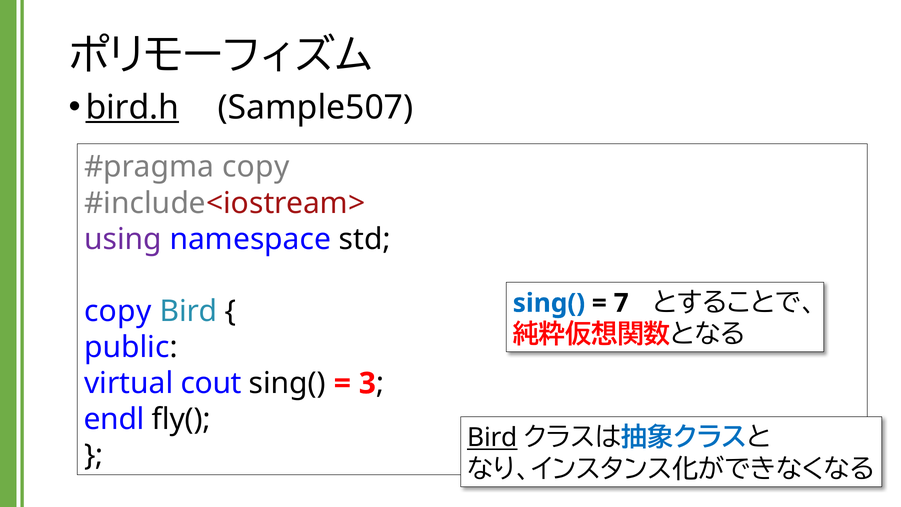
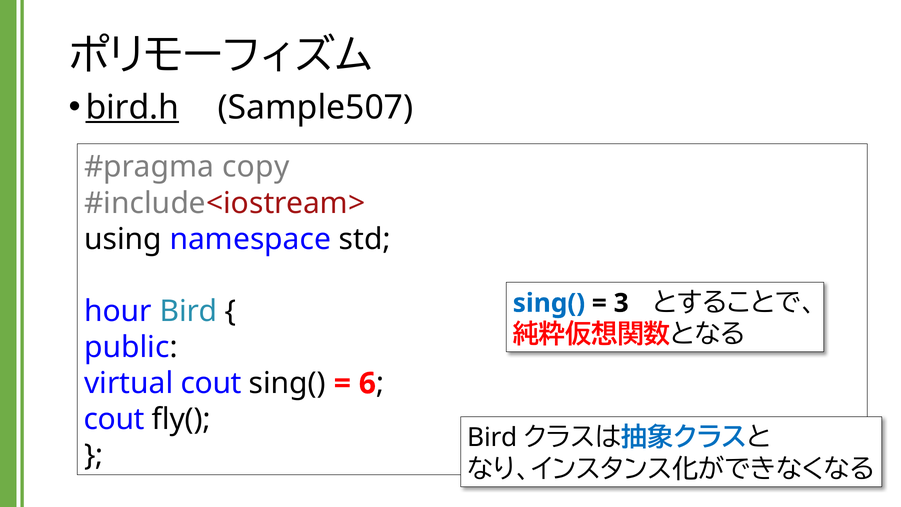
using colour: purple -> black (123, 239)
7: 7 -> 3 (621, 303)
copy: copy -> hour (118, 311)
3: 3 -> 6 (367, 383)
endl: endl -> cout (114, 419)
Bird underline: present -> none (492, 438)
